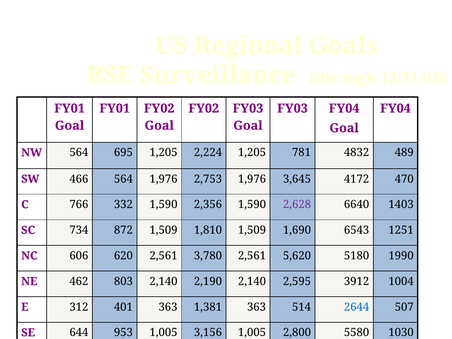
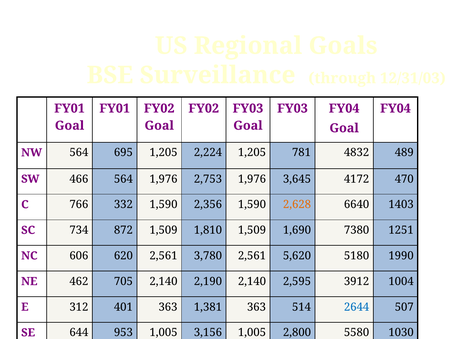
2,628 colour: purple -> orange (297, 205)
6543: 6543 -> 7380 (357, 230)
803: 803 -> 705 (123, 281)
